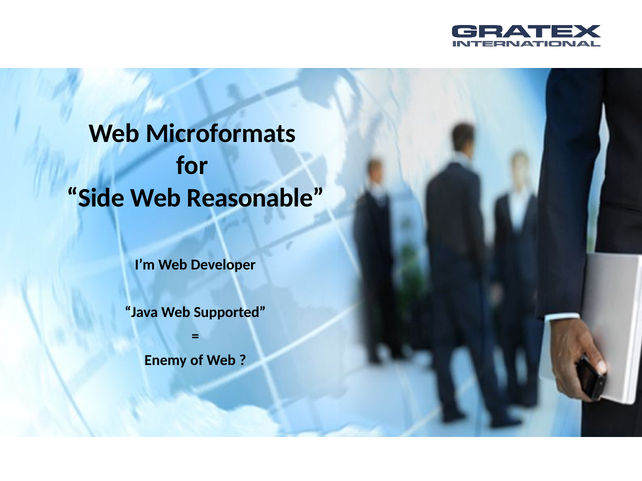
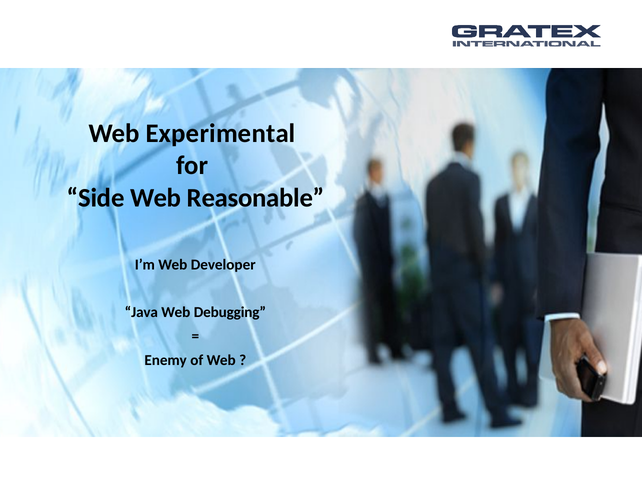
Microformats: Microformats -> Experimental (221, 134)
Supported: Supported -> Debugging (230, 313)
